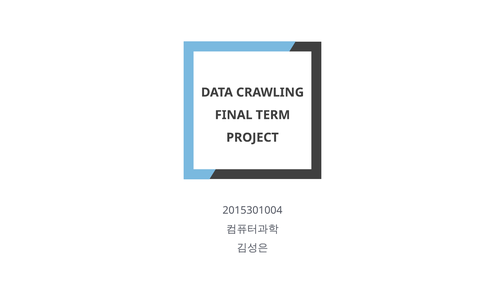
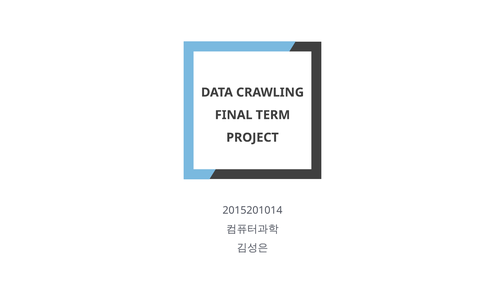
2015301004: 2015301004 -> 2015201014 (252, 210)
